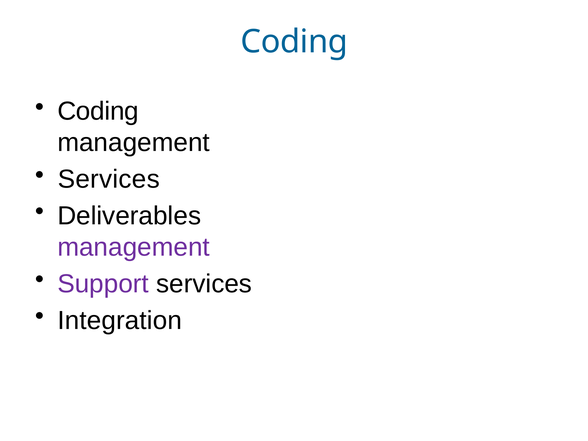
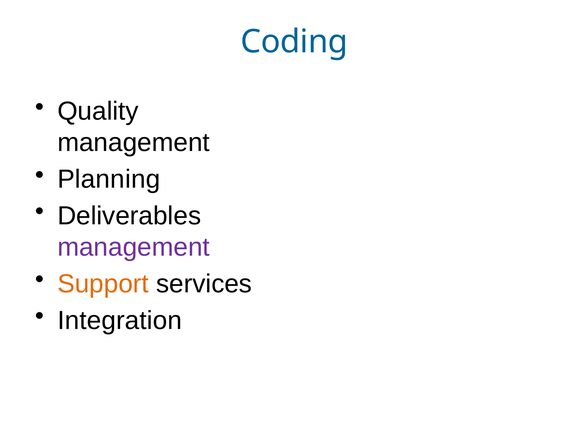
Coding: Coding -> Quality (98, 111)
Services: Services -> Planning (109, 179)
Support colour: purple -> orange (103, 284)
